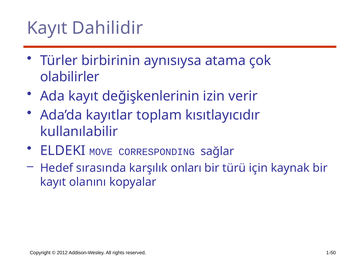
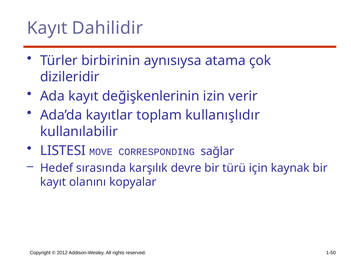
olabilirler: olabilirler -> dizileridir (70, 77)
kısıtlayıcıdır: kısıtlayıcıdır -> kullanışlıdır (223, 115)
ELDEKI: ELDEKI -> LISTESI (63, 151)
onları: onları -> devre (186, 168)
